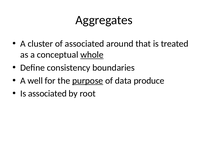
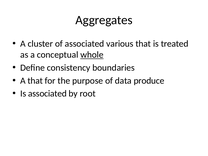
around: around -> various (120, 44)
A well: well -> that (35, 81)
purpose underline: present -> none (88, 81)
